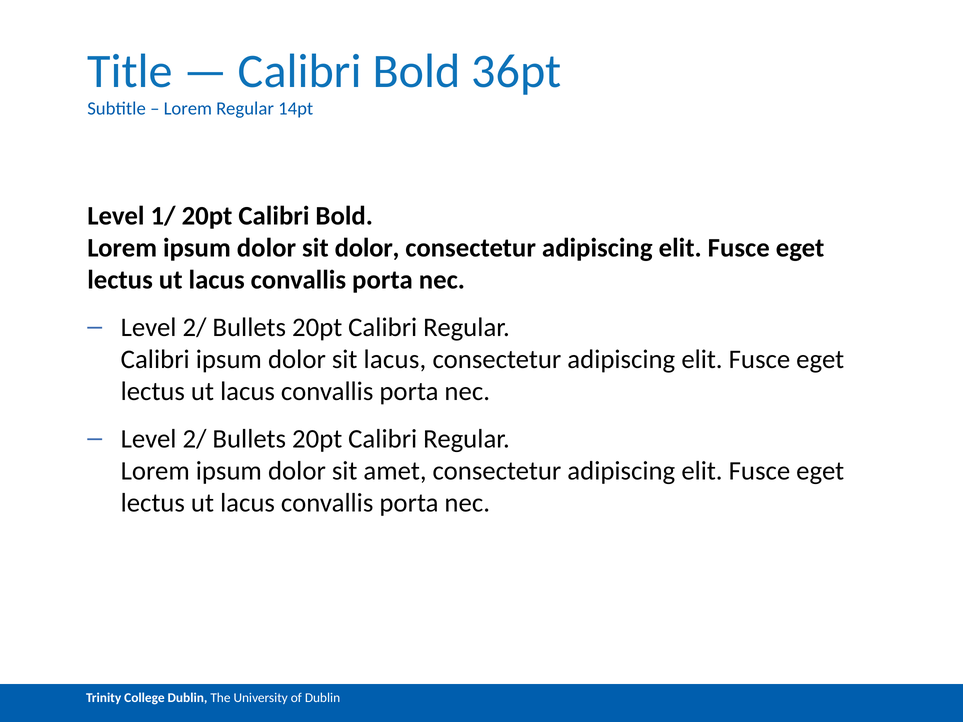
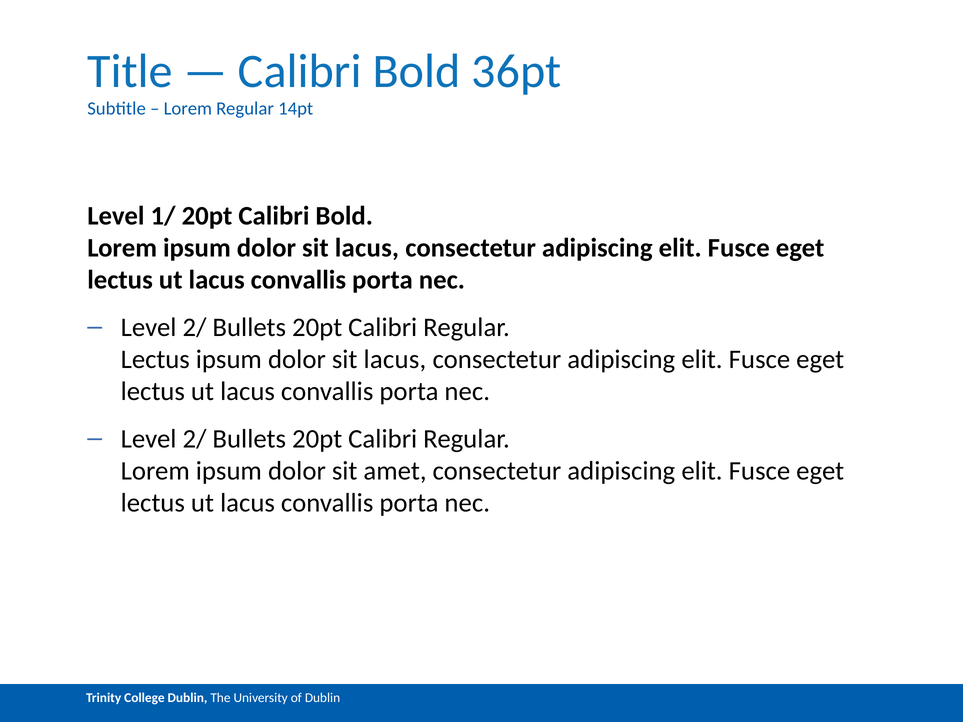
dolor: dolor -> lacus (367, 248)
Calibri: Calibri -> Lectus (155, 360)
